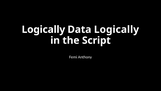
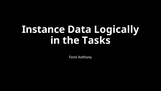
Logically: Logically -> Instance (43, 29)
Script: Script -> Tasks (96, 40)
